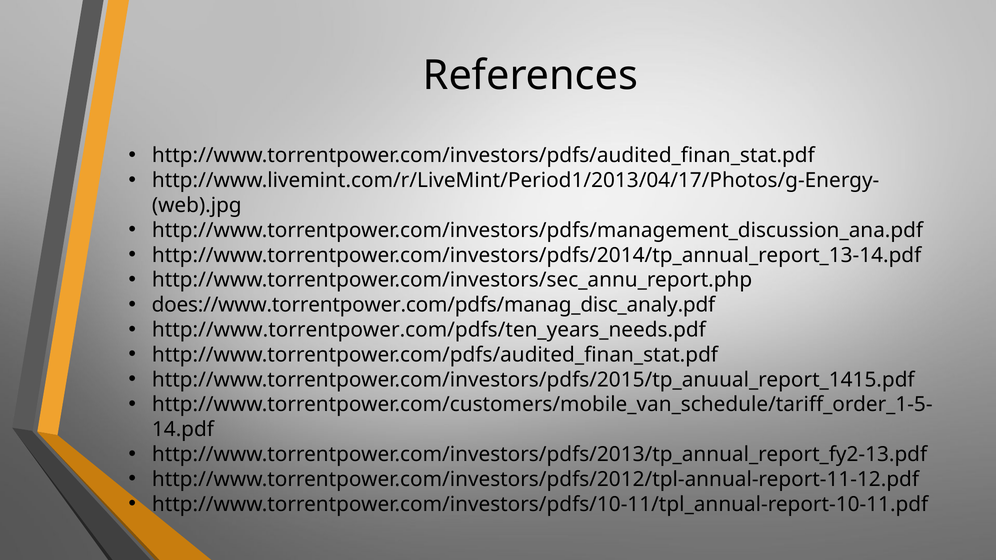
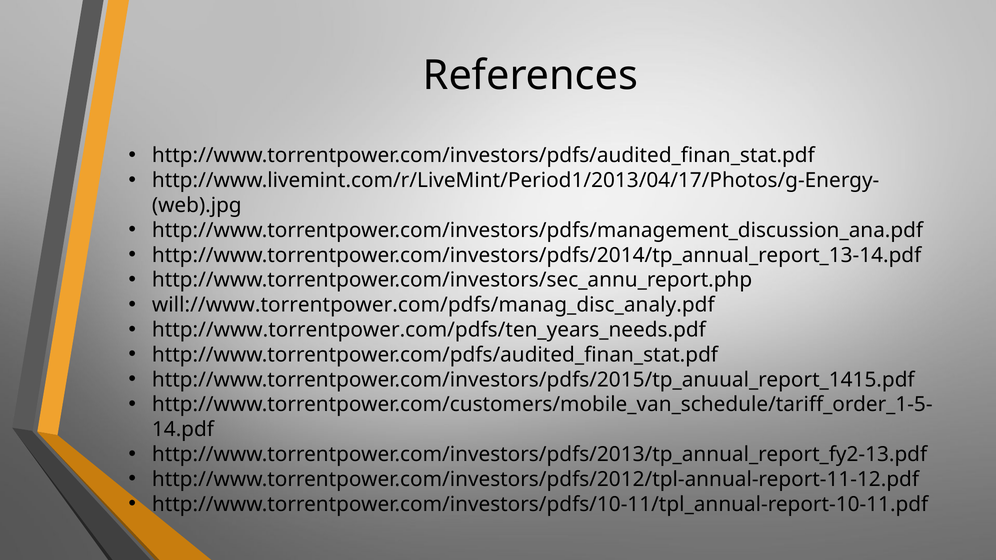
does://www.torrentpower.com/pdfs/manag_disc_analy.pdf: does://www.torrentpower.com/pdfs/manag_disc_analy.pdf -> will://www.torrentpower.com/pdfs/manag_disc_analy.pdf (433, 305)
